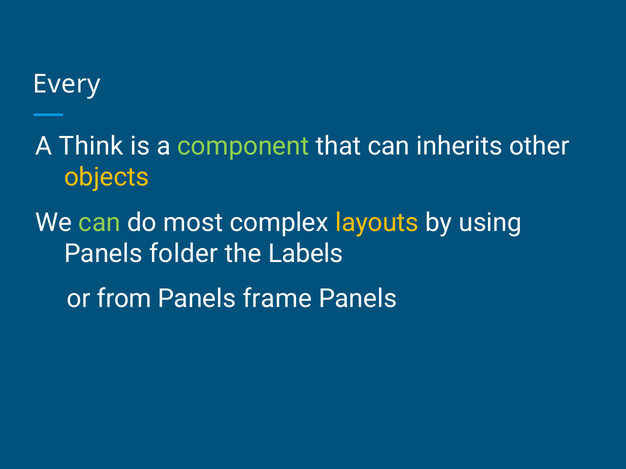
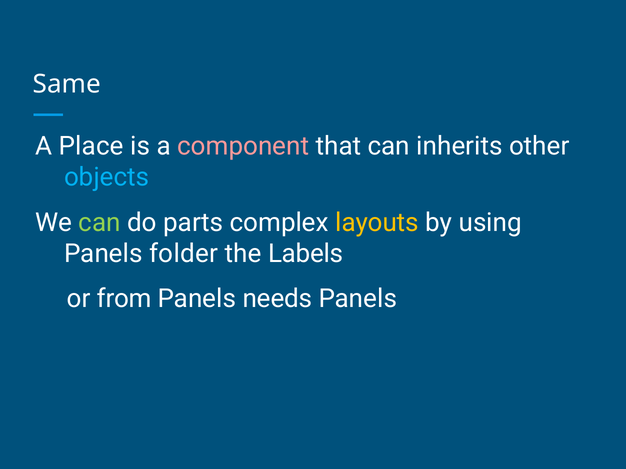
Every: Every -> Same (67, 84)
Think: Think -> Place (91, 146)
component colour: light green -> pink (243, 146)
objects colour: yellow -> light blue (107, 178)
most: most -> parts (193, 223)
frame: frame -> needs (277, 299)
